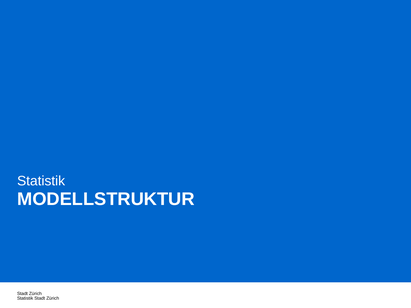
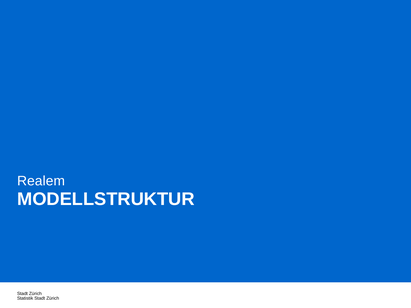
Statistik: Statistik -> Realem (41, 181)
